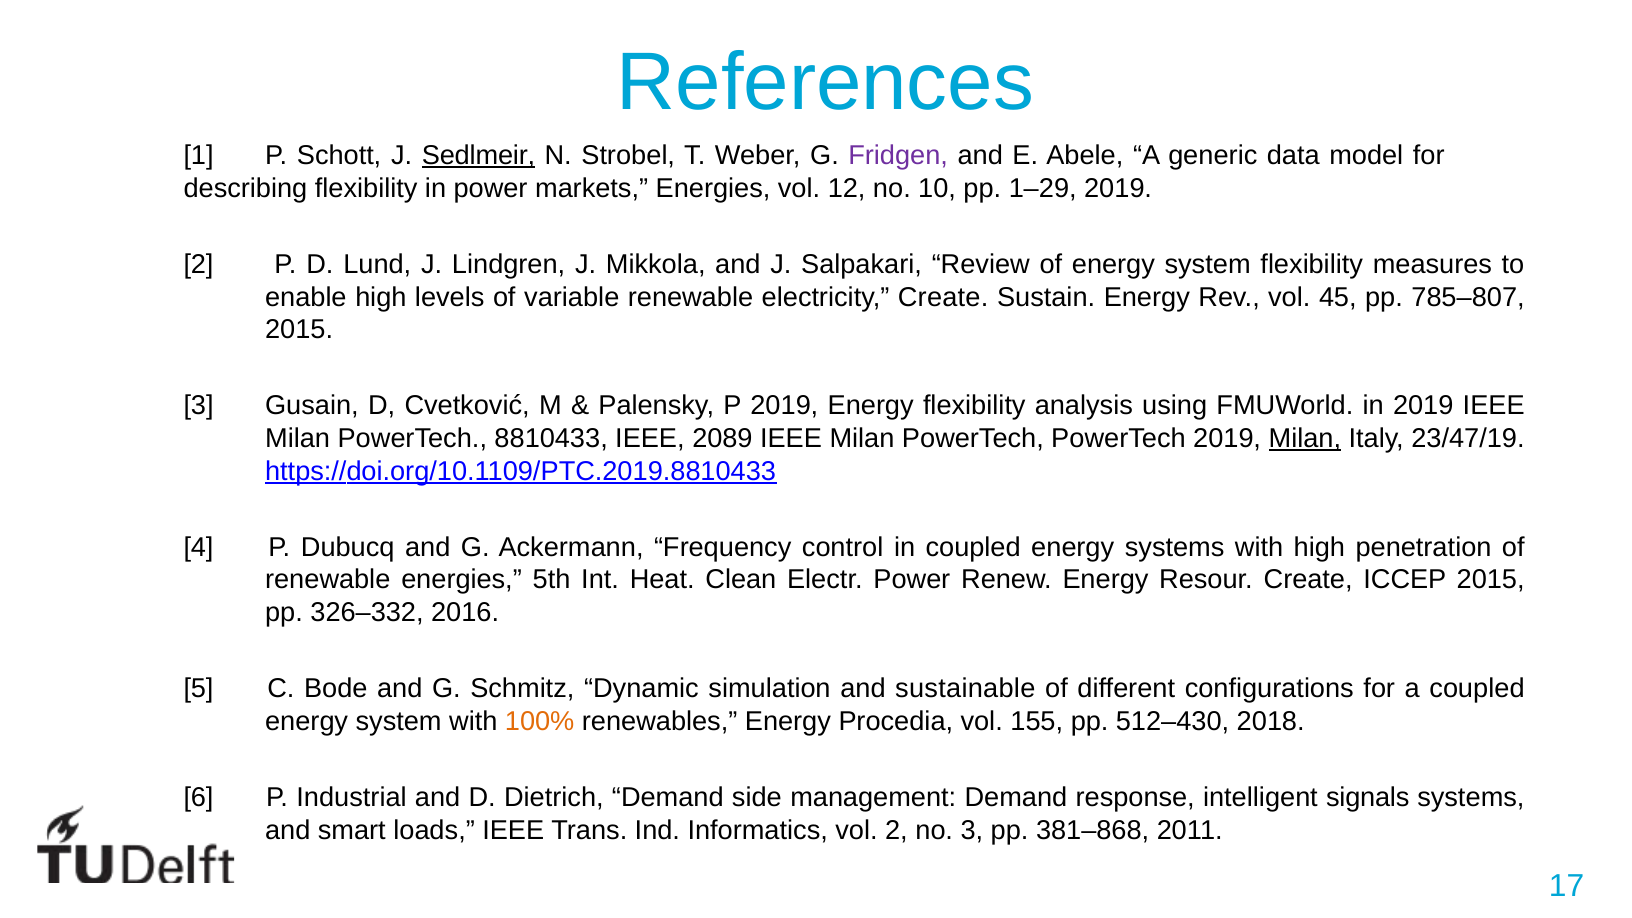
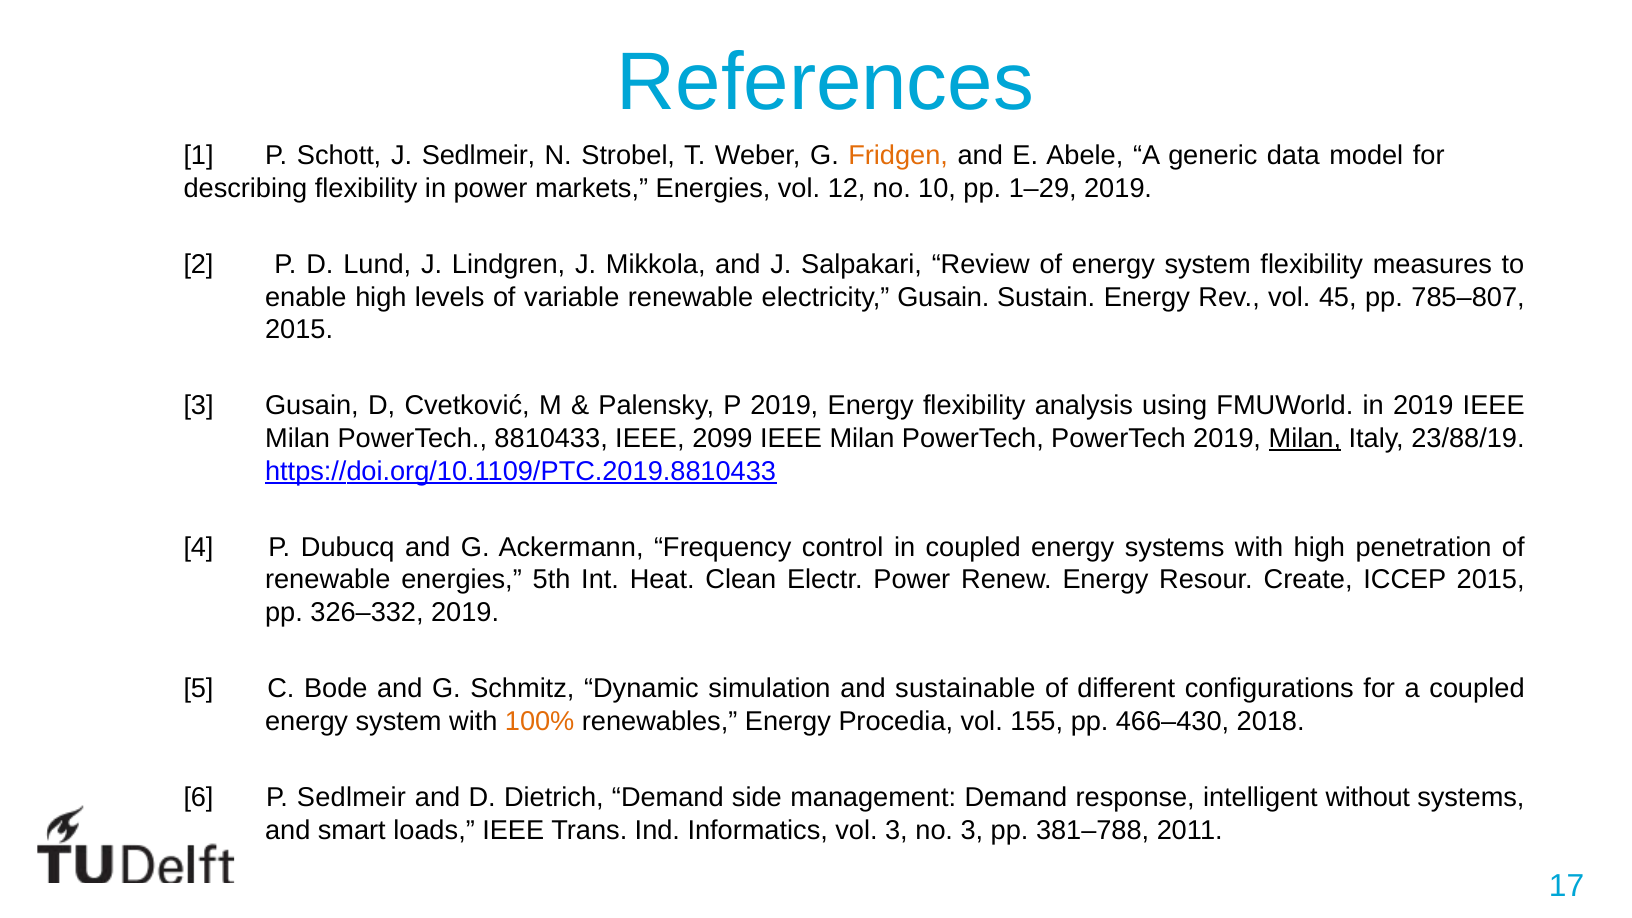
Sedlmeir underline: present -> none (479, 156)
Fridgen colour: purple -> orange (898, 156)
electricity Create: Create -> Gusain (943, 297)
2089: 2089 -> 2099 (722, 439)
23/47/19: 23/47/19 -> 23/88/19 (1468, 439)
326–332 2016: 2016 -> 2019 (465, 613)
512–430: 512–430 -> 466–430 (1173, 722)
P Industrial: Industrial -> Sedlmeir (351, 798)
signals: signals -> without (1368, 798)
vol 2: 2 -> 3 (896, 830)
381–868: 381–868 -> 381–788 (1093, 830)
